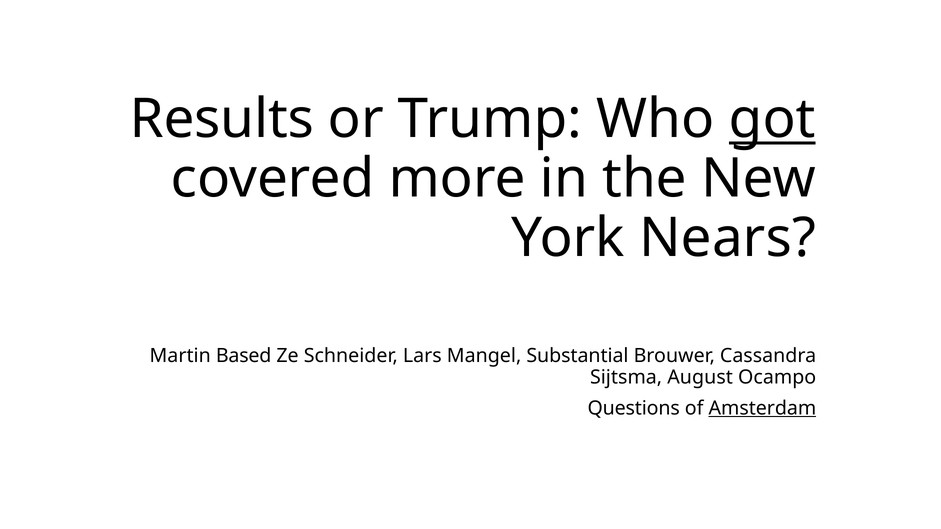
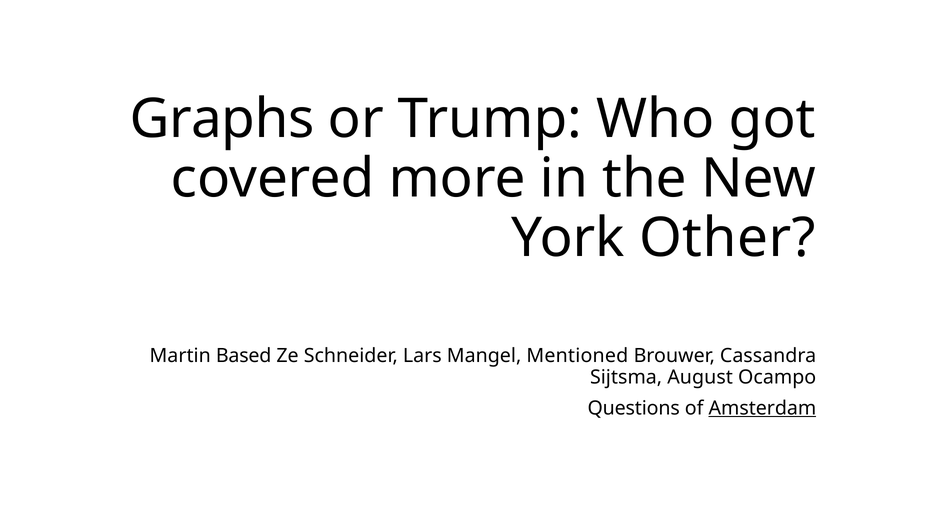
Results: Results -> Graphs (222, 119)
got underline: present -> none (772, 119)
Nears: Nears -> Other (727, 238)
Substantial: Substantial -> Mentioned (577, 356)
